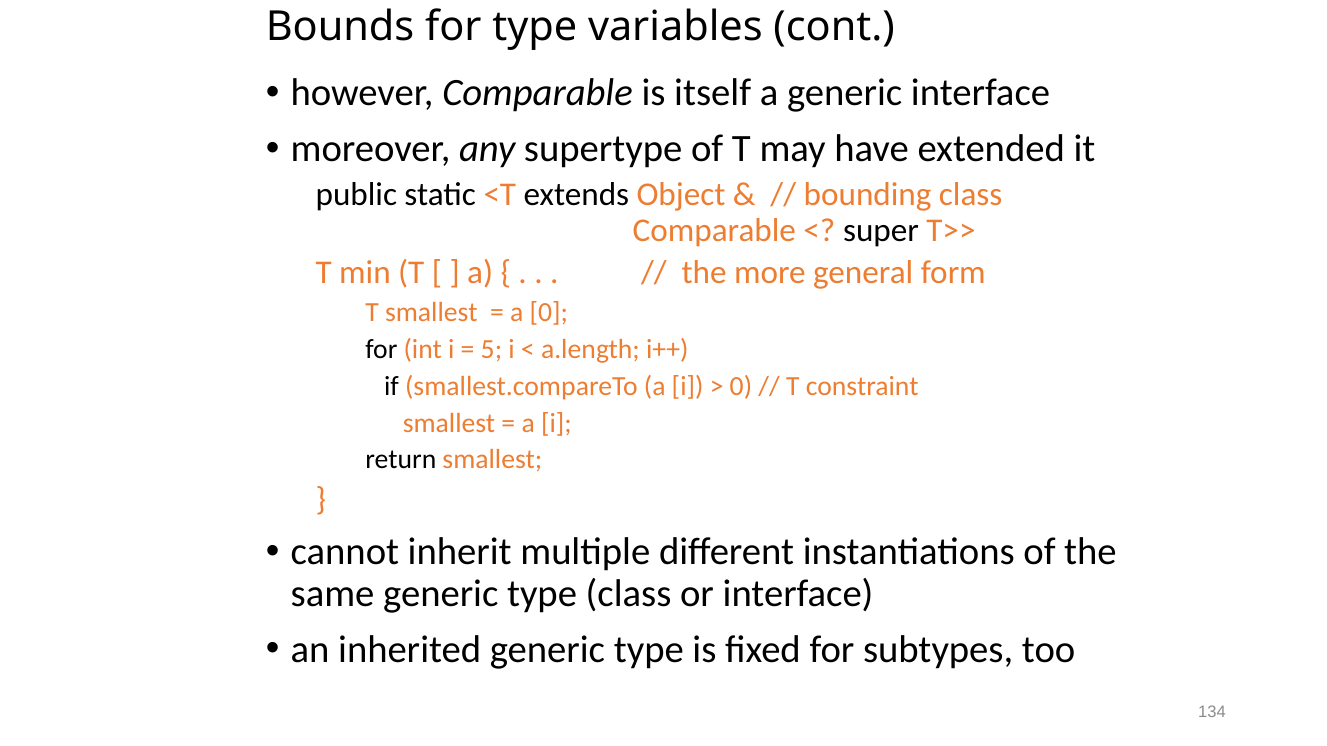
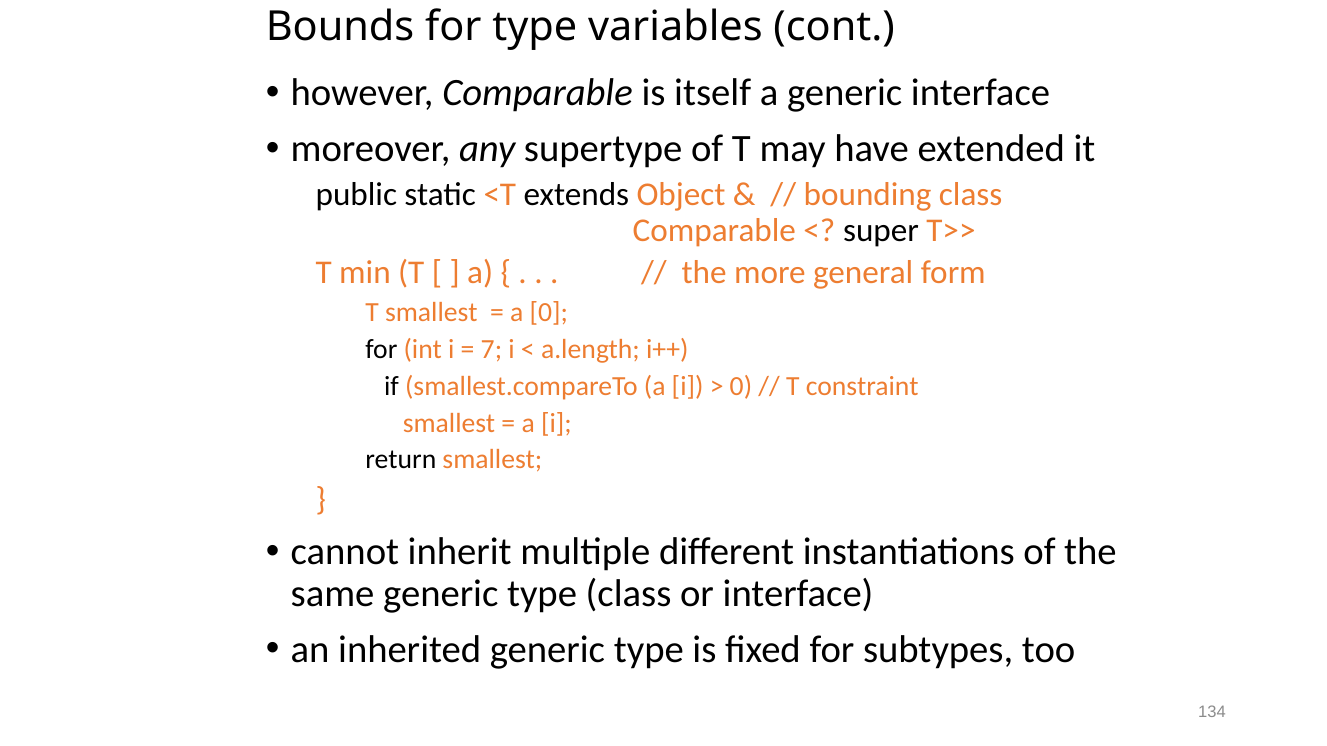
5: 5 -> 7 (491, 350)
